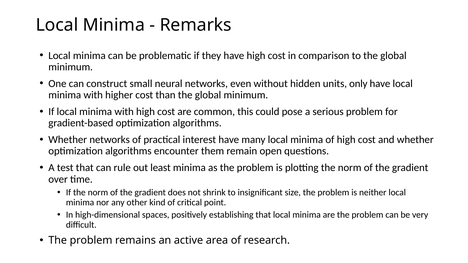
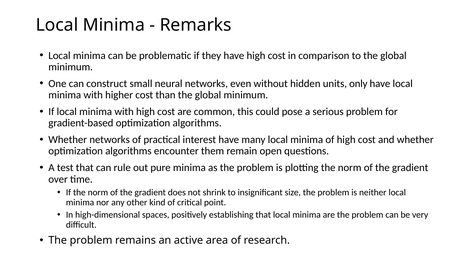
least: least -> pure (161, 168)
